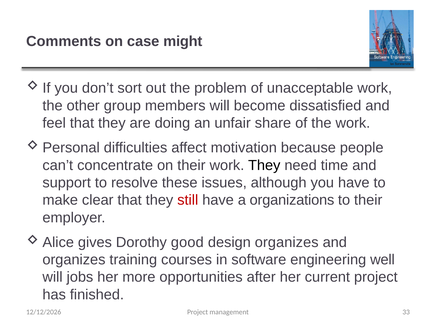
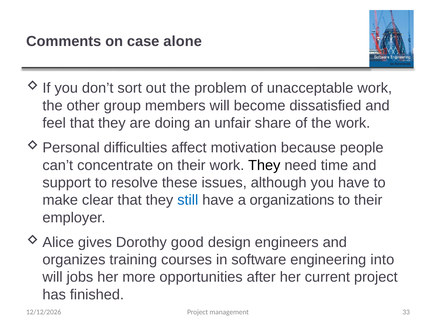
might: might -> alone (183, 41)
still colour: red -> blue (188, 200)
design organizes: organizes -> engineers (287, 242)
well: well -> into (382, 260)
